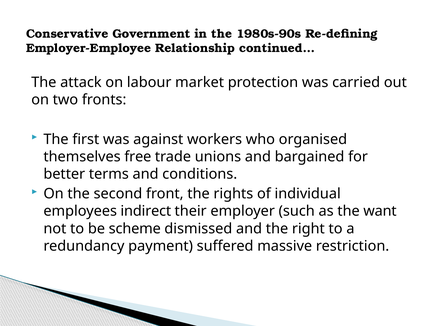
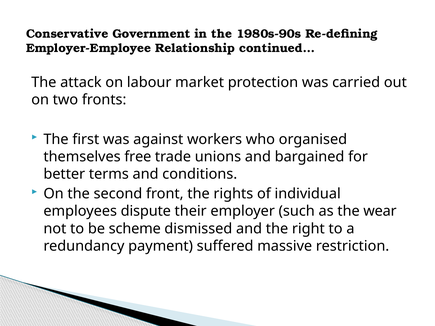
indirect: indirect -> dispute (146, 211)
want: want -> wear (380, 211)
